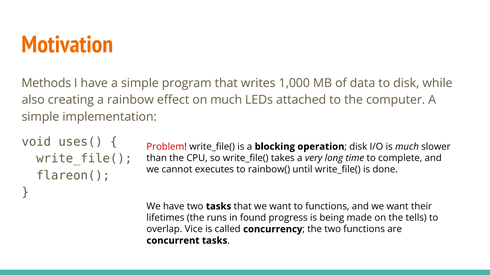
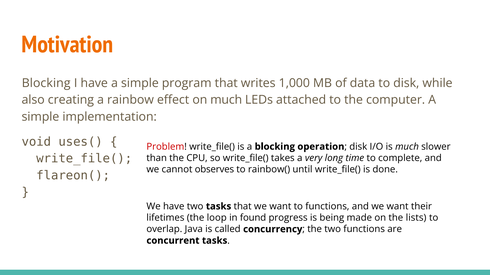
Methods: Methods -> Blocking (46, 83)
executes: executes -> observes (214, 170)
runs: runs -> loop (217, 218)
tells: tells -> lists (416, 218)
Vice: Vice -> Java (194, 230)
